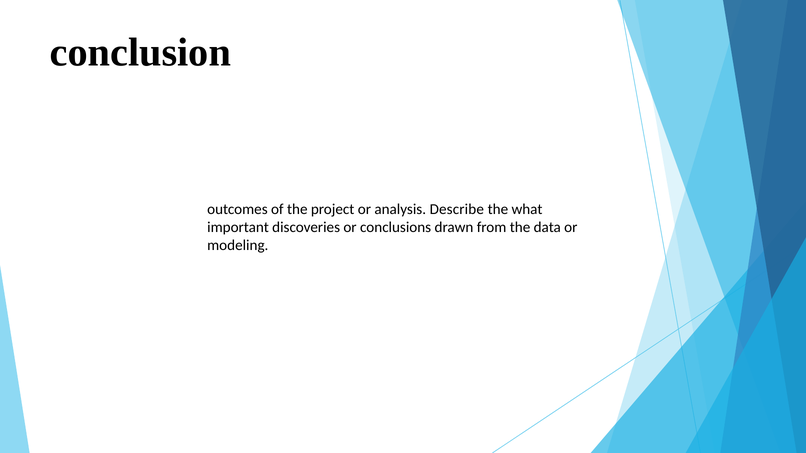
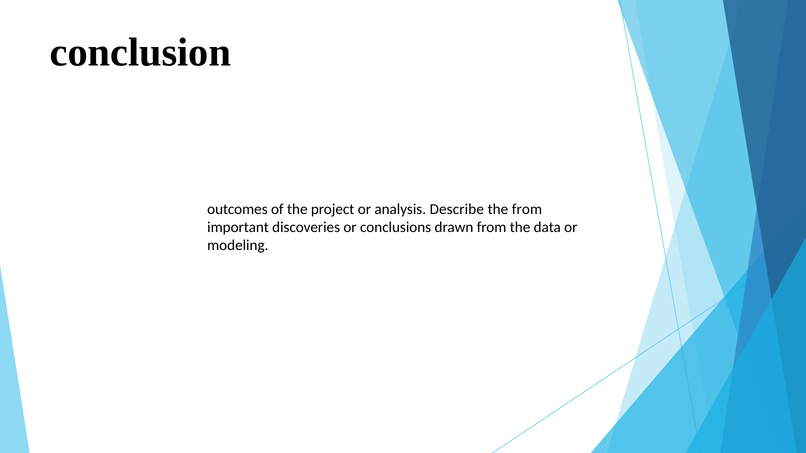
the what: what -> from (527, 209)
